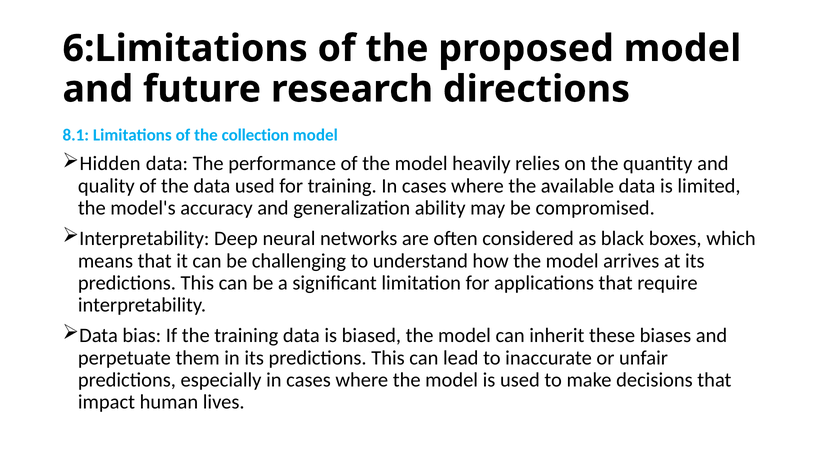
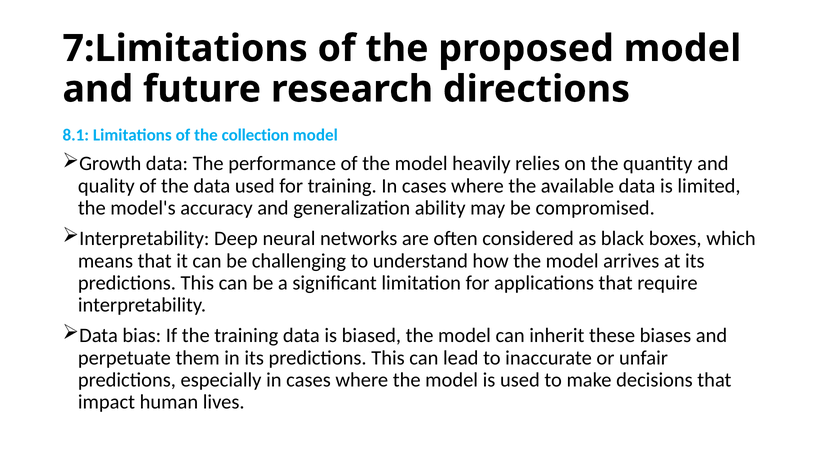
6:Limitations: 6:Limitations -> 7:Limitations (185, 49)
Hidden: Hidden -> Growth (110, 164)
